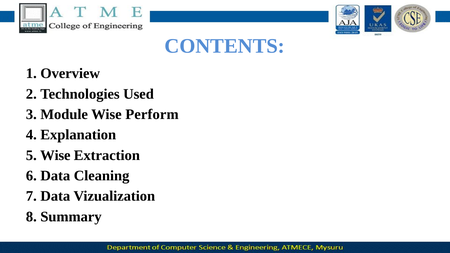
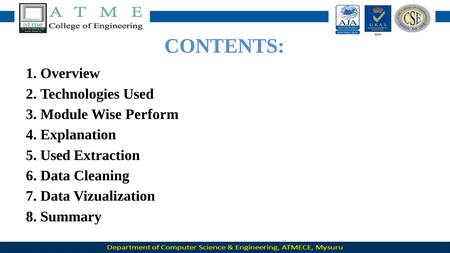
5 Wise: Wise -> Used (55, 155)
